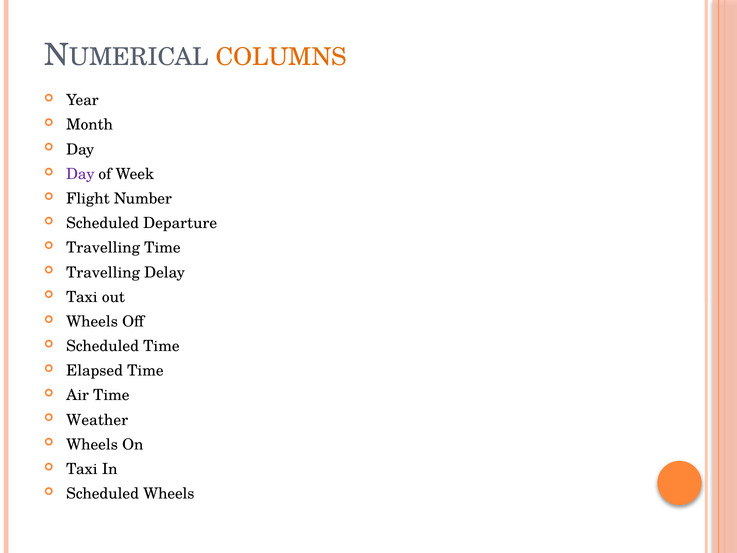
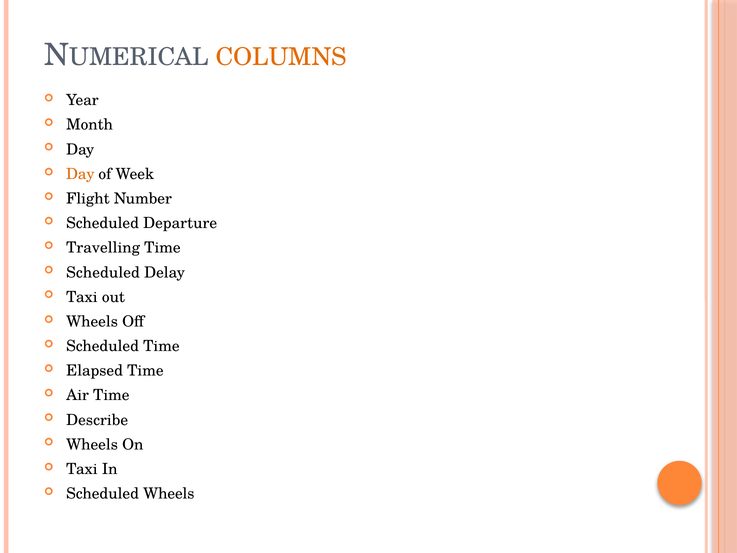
Day colour: purple -> orange (80, 174)
Travelling: Travelling -> Scheduled (103, 272)
Weather: Weather -> Describe (97, 420)
